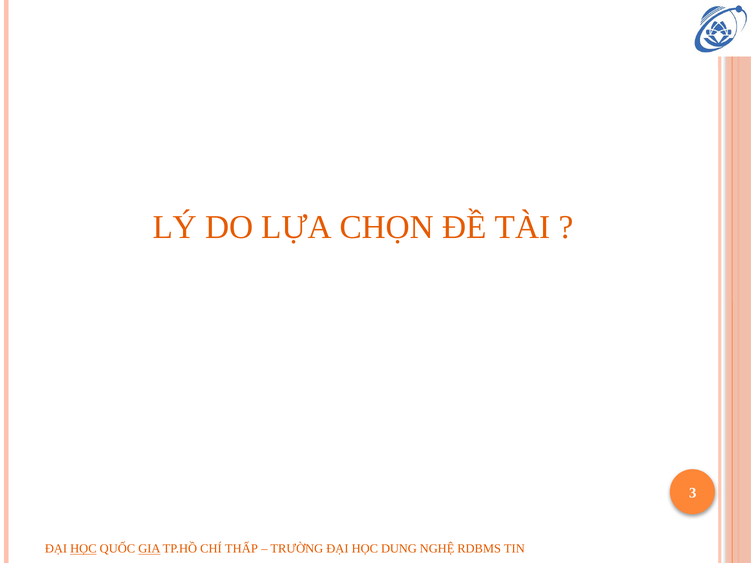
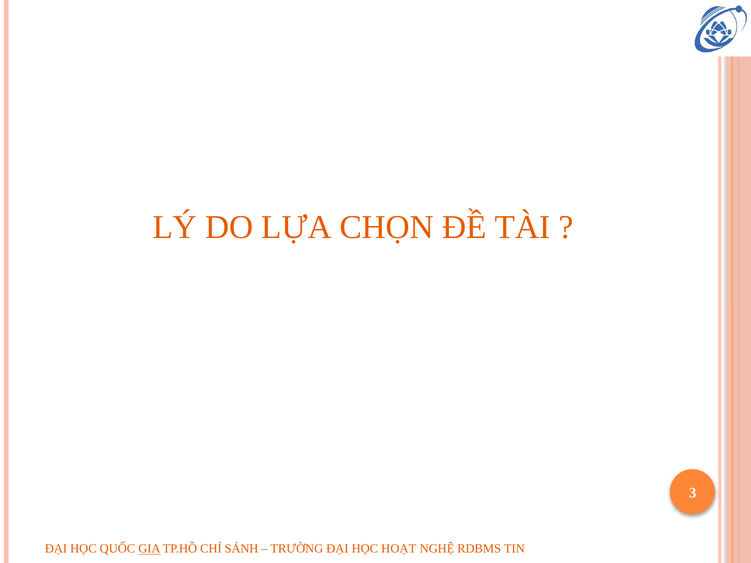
HỌC underline: present -> none (83, 549)
THẤP: THẤP -> SÁNH (242, 549)
DUNG: DUNG -> HOẠT (399, 549)
